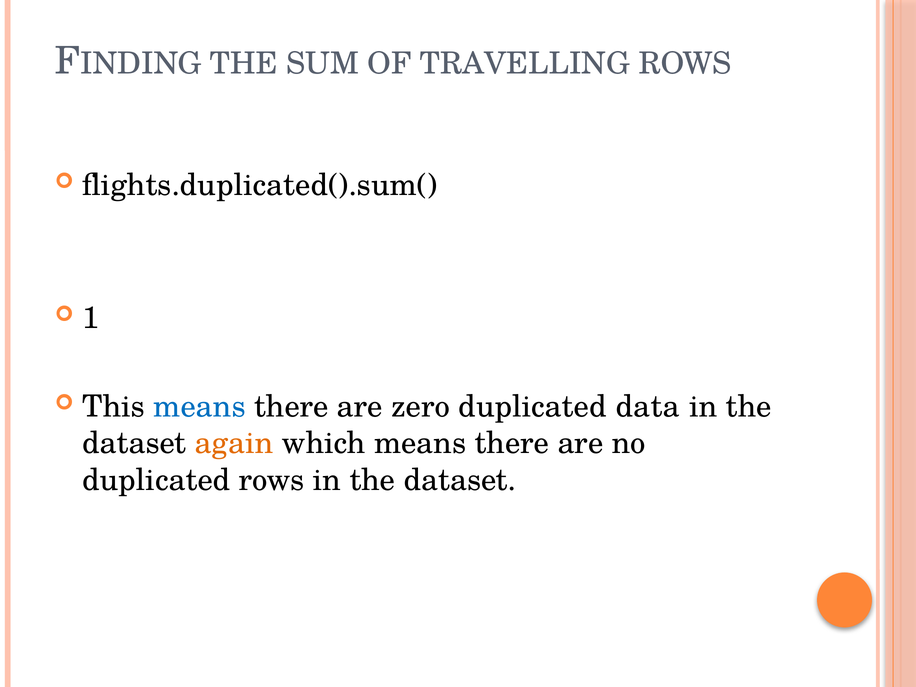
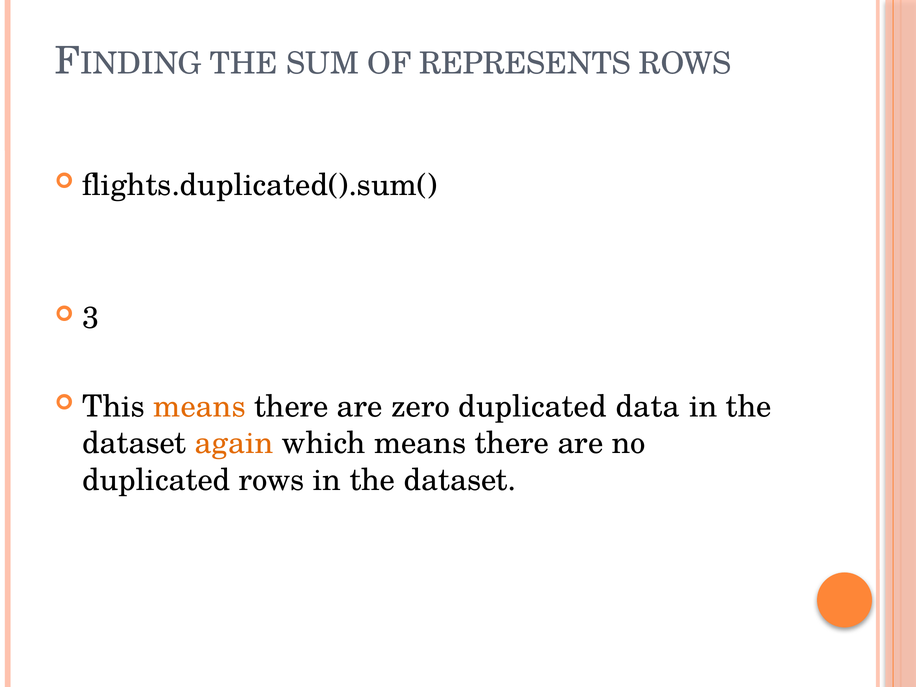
TRAVELLING: TRAVELLING -> REPRESENTS (525, 64)
1: 1 -> 3 (91, 318)
means colour: blue -> orange (200, 407)
